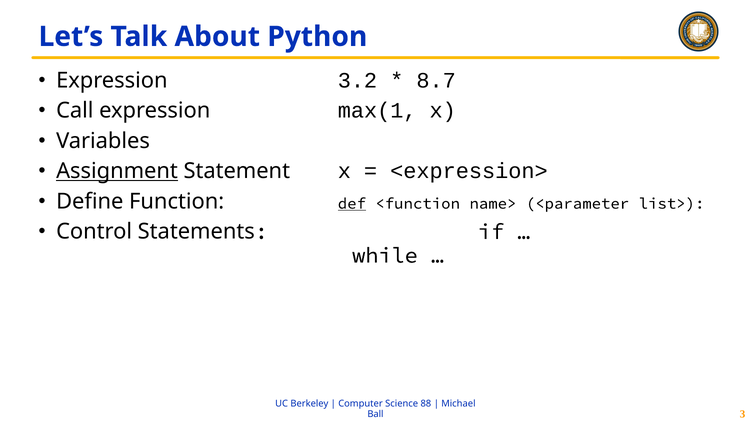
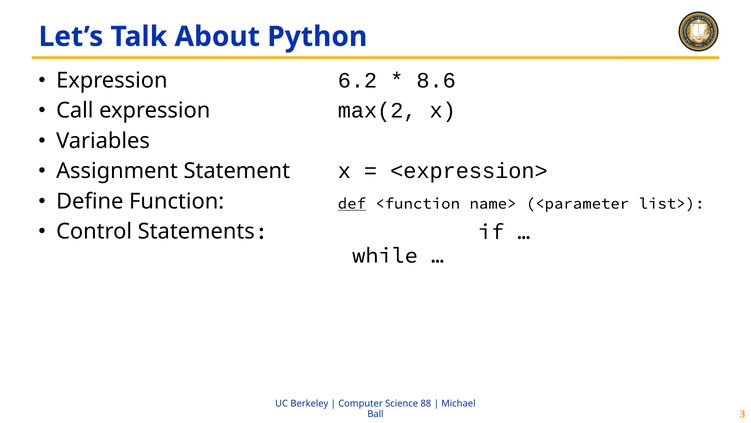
3.2: 3.2 -> 6.2 (357, 80)
8.7: 8.7 -> 8.6 (436, 80)
max(1: max(1 -> max(2 (377, 110)
Assignment underline: present -> none (117, 171)
